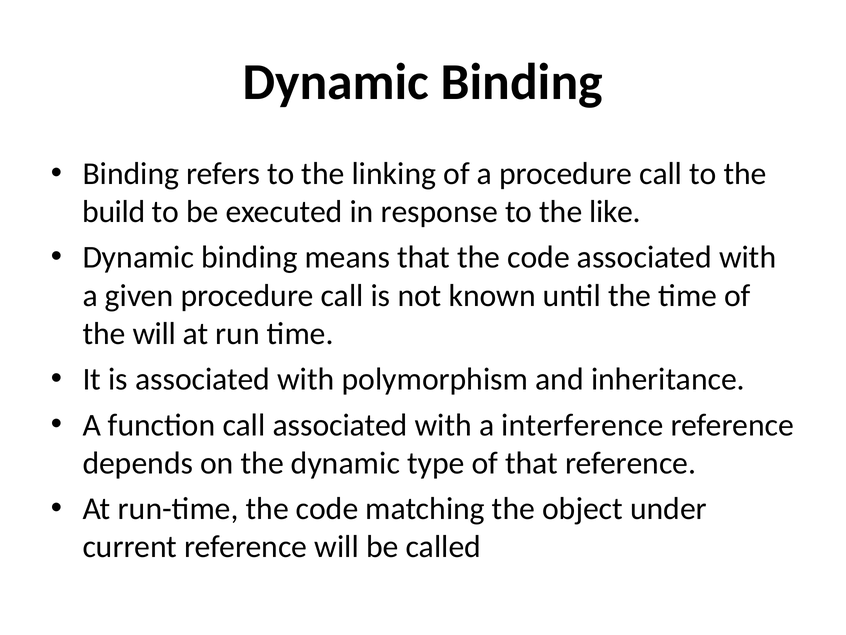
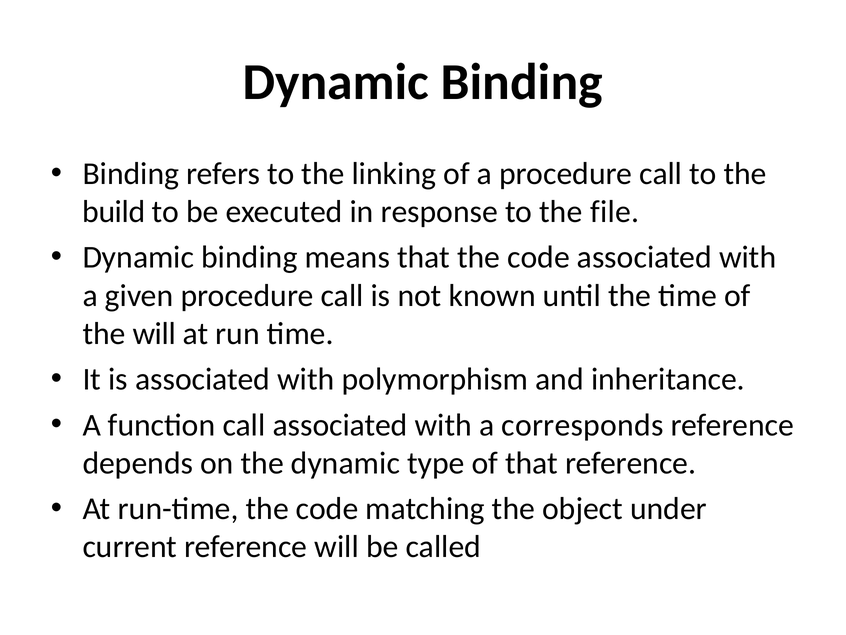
like: like -> file (615, 212)
interference: interference -> corresponds (582, 425)
